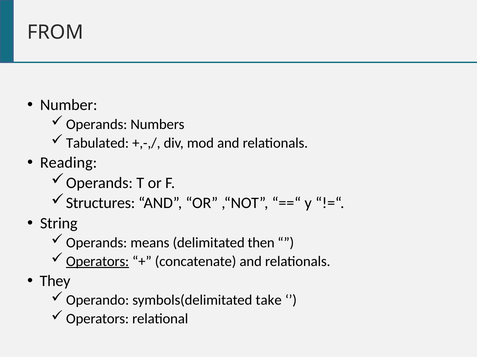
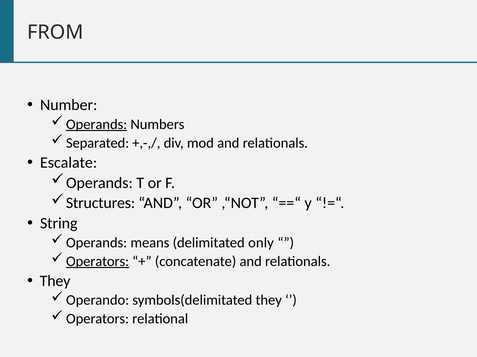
Operands underline: none -> present (97, 125)
Tabulated: Tabulated -> Separated (98, 143)
Reading: Reading -> Escalate (69, 163)
then: then -> only (261, 243)
symbols(delimitated take: take -> they (269, 301)
